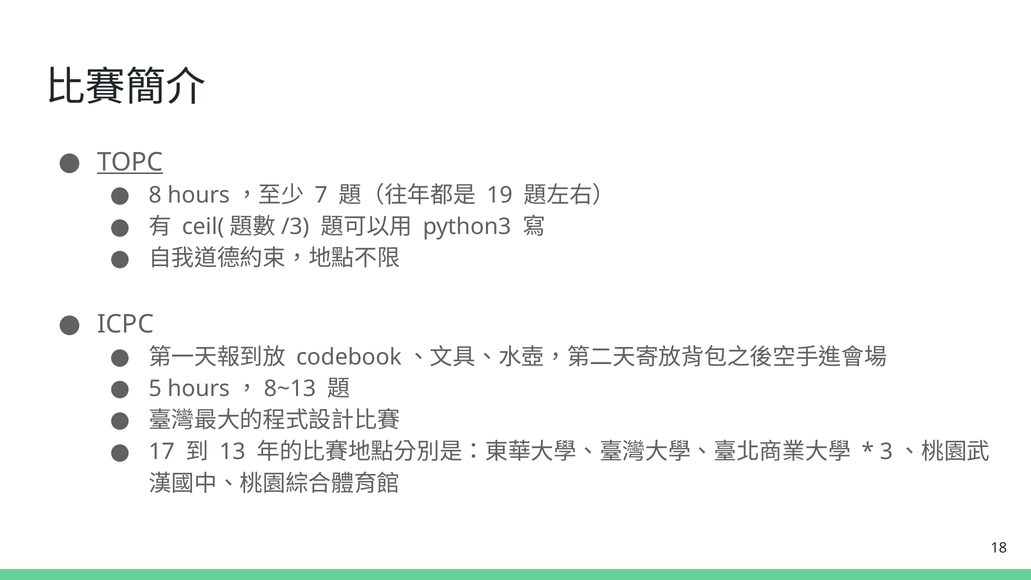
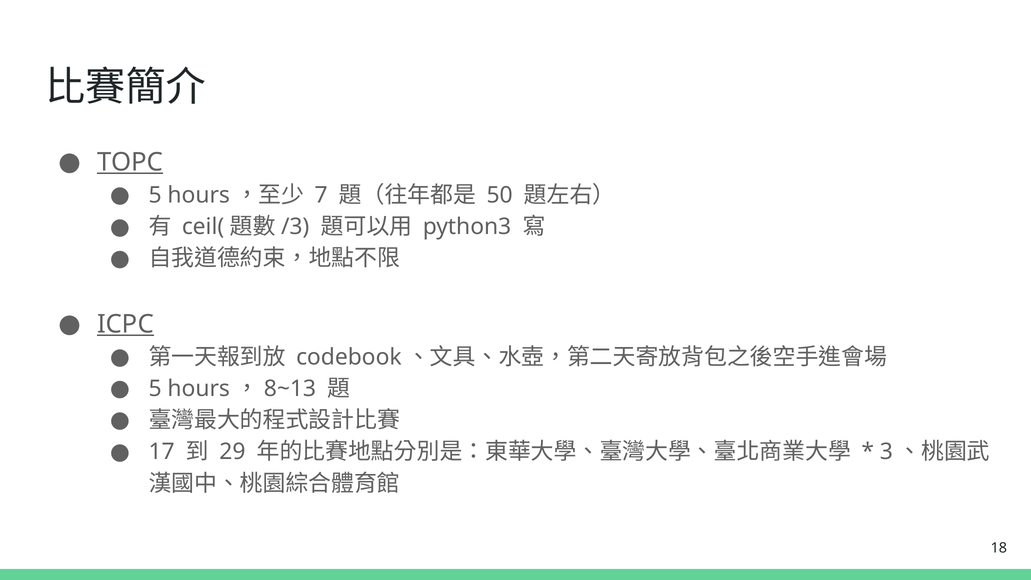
8: 8 -> 5 (155, 195)
19: 19 -> 50 (500, 195)
ICPC underline: none -> present (125, 324)
13: 13 -> 29 (232, 452)
